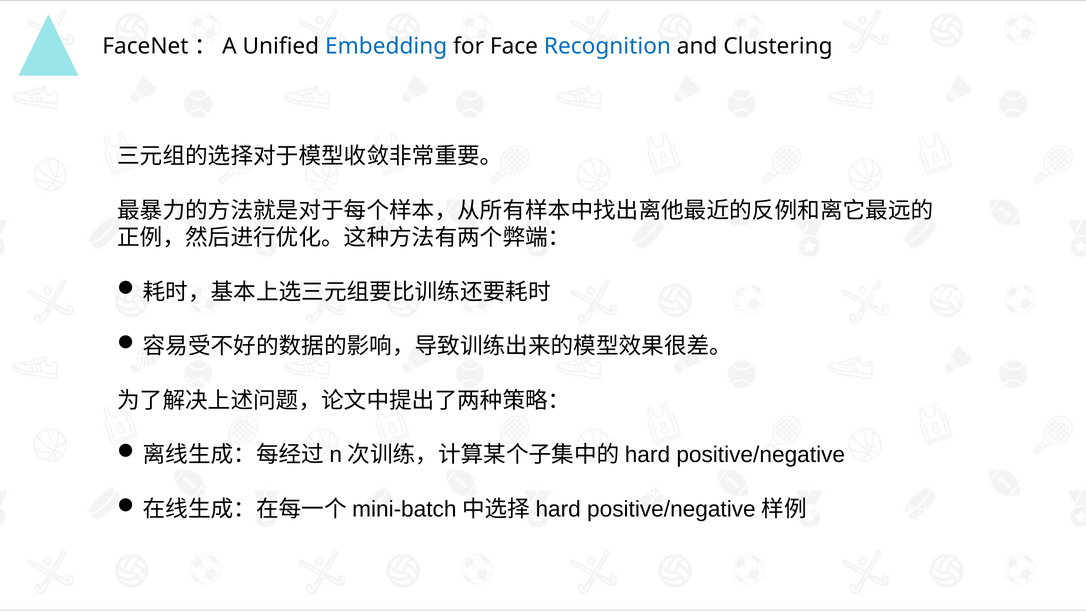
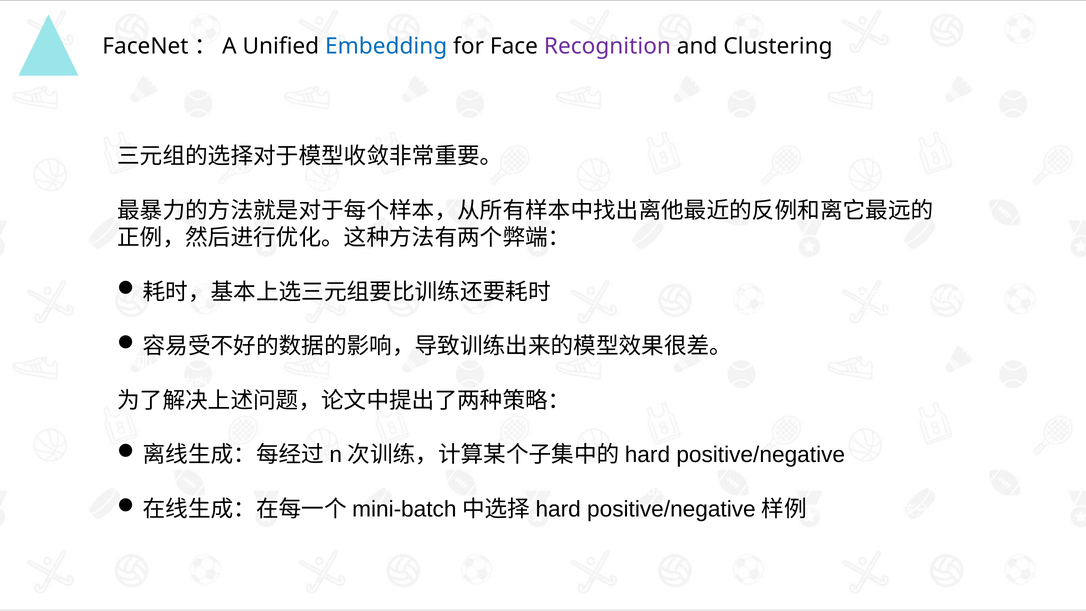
Recognition colour: blue -> purple (607, 46)
